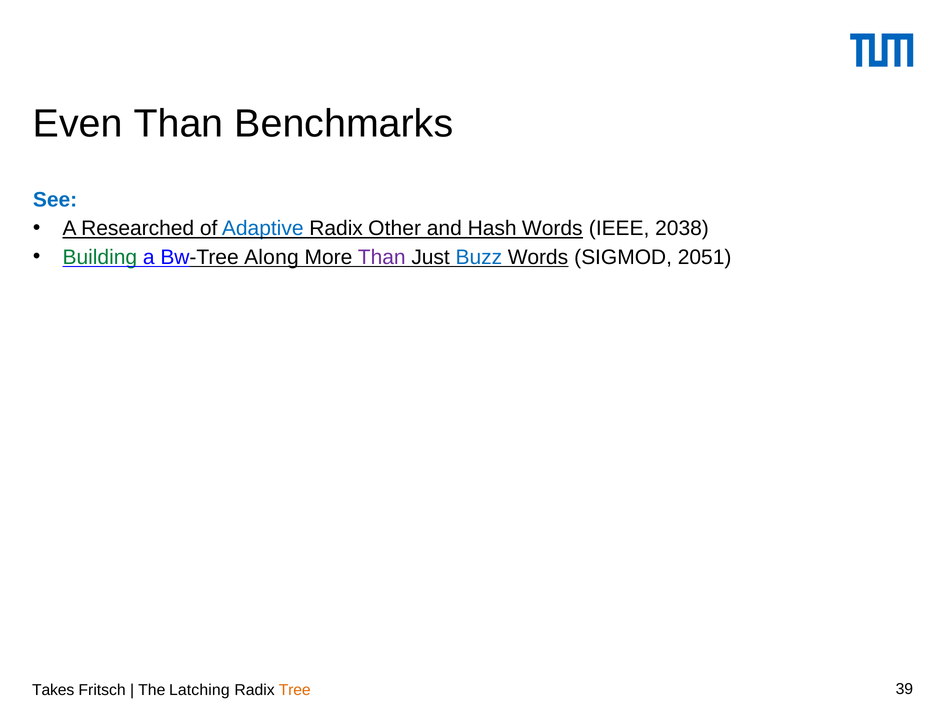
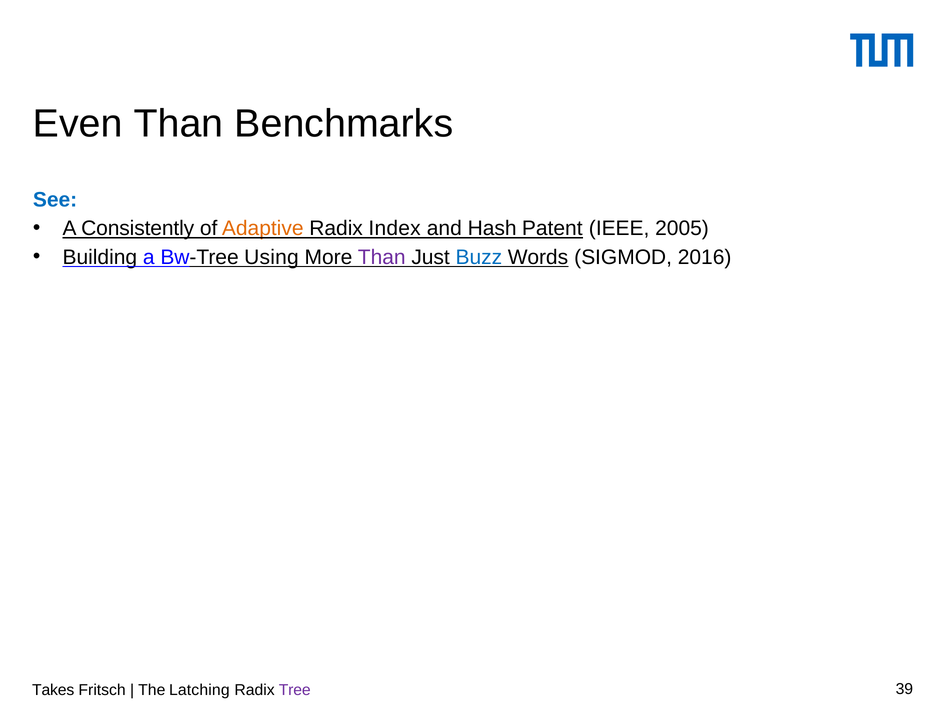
Researched: Researched -> Consistently (138, 229)
Adaptive colour: blue -> orange (263, 229)
Other: Other -> Index (395, 229)
Hash Words: Words -> Patent (552, 229)
2038: 2038 -> 2005 (682, 229)
Building colour: green -> black (100, 257)
Along: Along -> Using (271, 257)
2051: 2051 -> 2016 (705, 257)
Tree colour: orange -> purple (295, 691)
